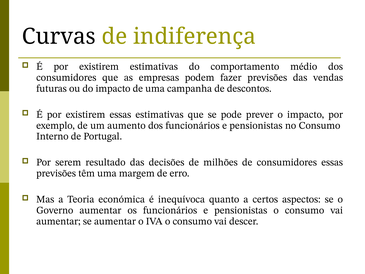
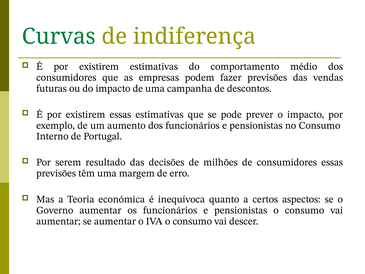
Curvas colour: black -> green (59, 36)
